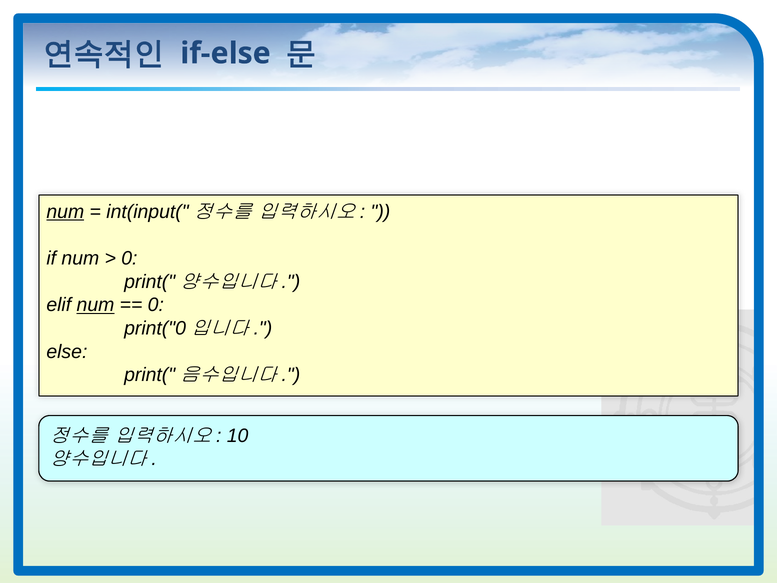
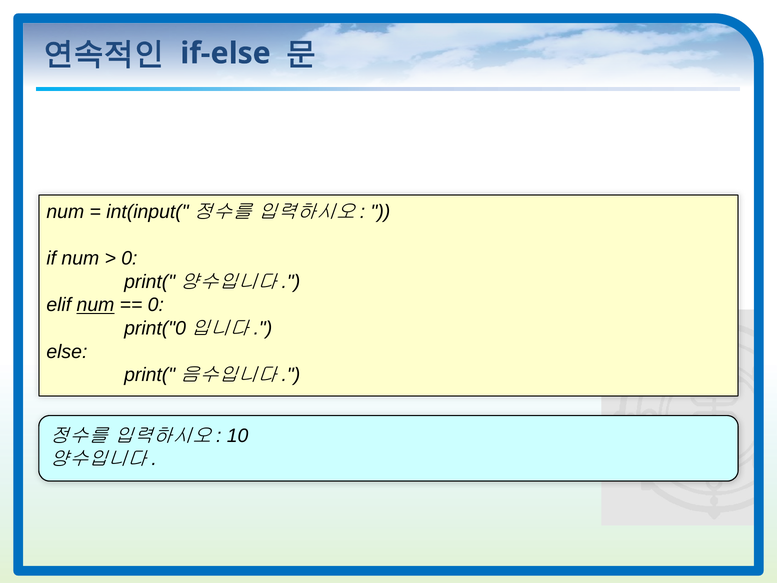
num underline: present -> none (65, 212)
